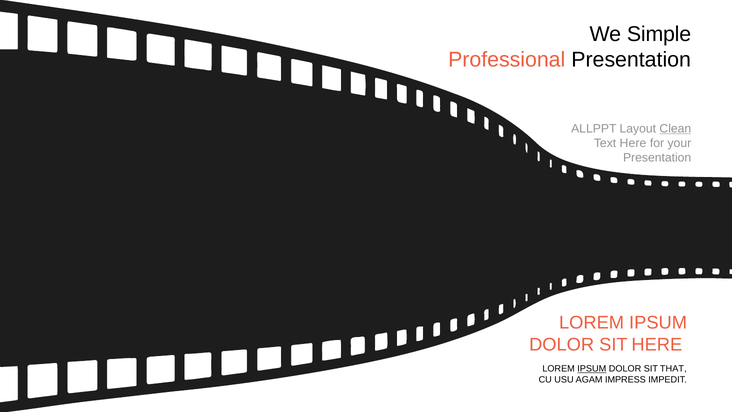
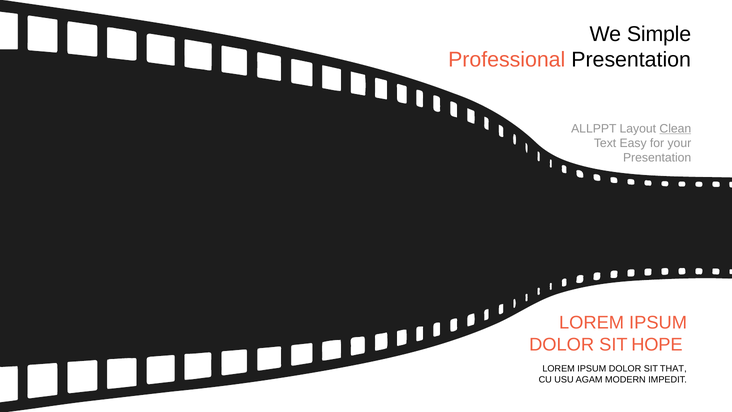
Text Here: Here -> Easy (633, 143)
SIT HERE: HERE -> HOPE (657, 344)
IPSUM underline: present -> none (592, 369)
IMPRESS: IMPRESS -> MODERN (625, 380)
